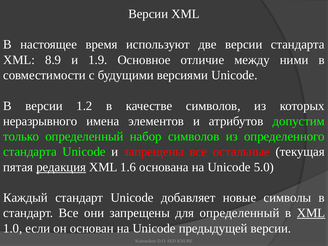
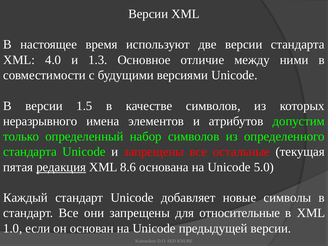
8.9: 8.9 -> 4.0 (53, 60)
1.9: 1.9 -> 1.3 (98, 60)
1.2: 1.2 -> 1.5 (84, 106)
1.6: 1.6 -> 8.6 (128, 167)
для определенный: определенный -> относительные (240, 213)
XML underline: present -> none (311, 213)
